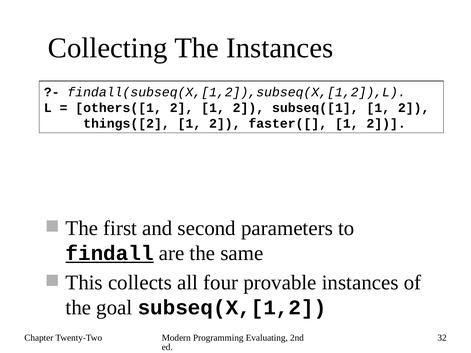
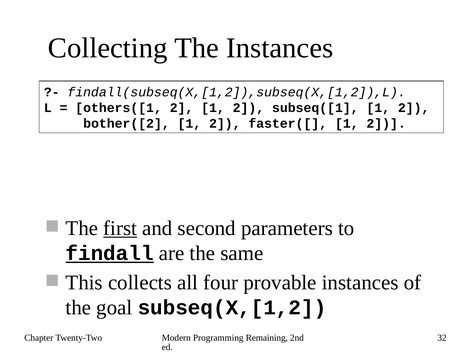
things([2: things([2 -> bother([2 (126, 124)
first underline: none -> present (120, 228)
Evaluating: Evaluating -> Remaining (267, 338)
